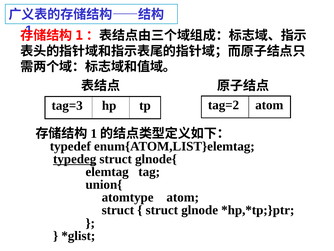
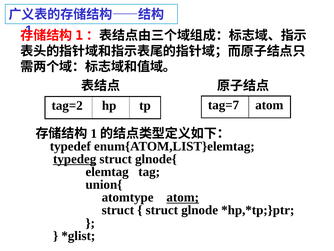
tag=3: tag=3 -> tag=2 (67, 105)
tag=2: tag=2 -> tag=7 (224, 105)
atom underline: none -> present (183, 197)
